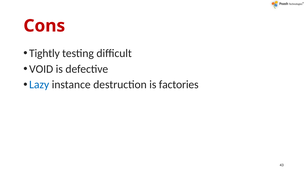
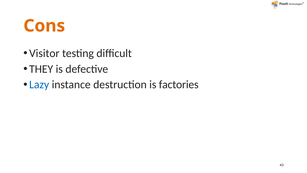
Cons colour: red -> orange (44, 26)
Tightly: Tightly -> Visitor (44, 53)
VOID: VOID -> THEY (41, 69)
